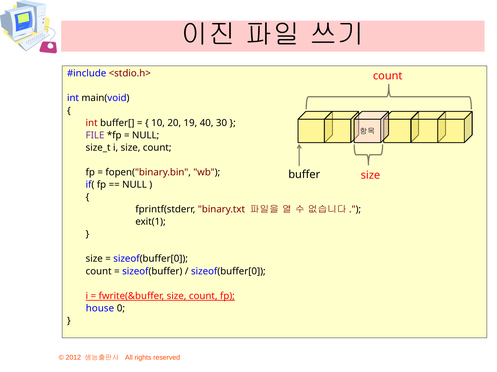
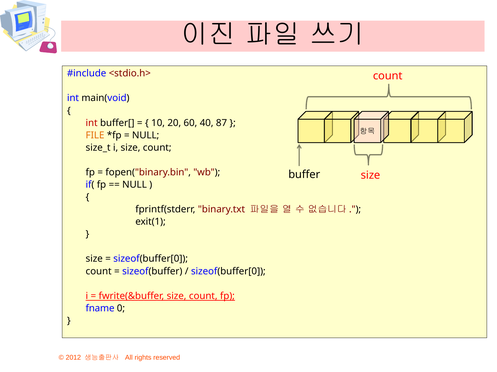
19: 19 -> 60 (190, 123)
30: 30 -> 87 (222, 123)
FILE colour: purple -> orange (95, 136)
house: house -> fname (100, 309)
